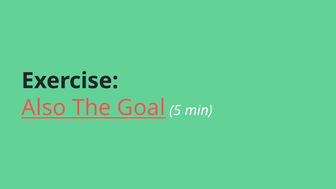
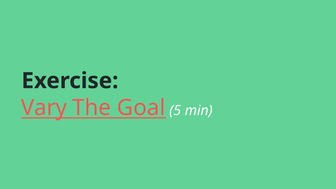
Also: Also -> Vary (44, 108)
